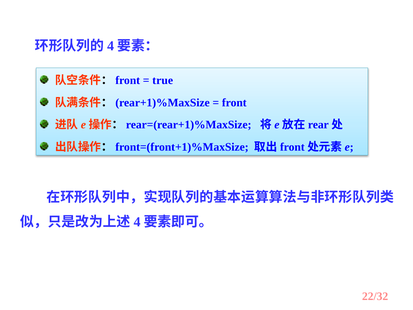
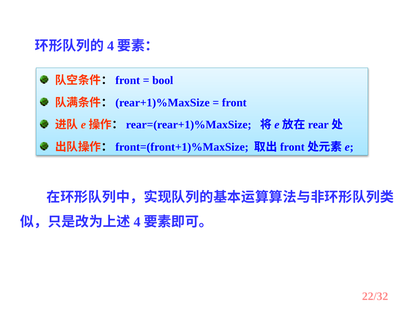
true: true -> bool (163, 80)
